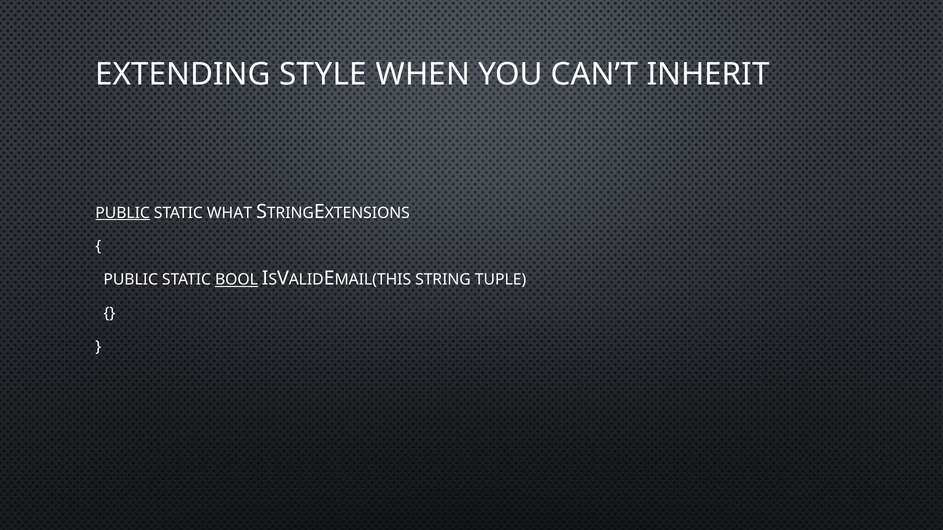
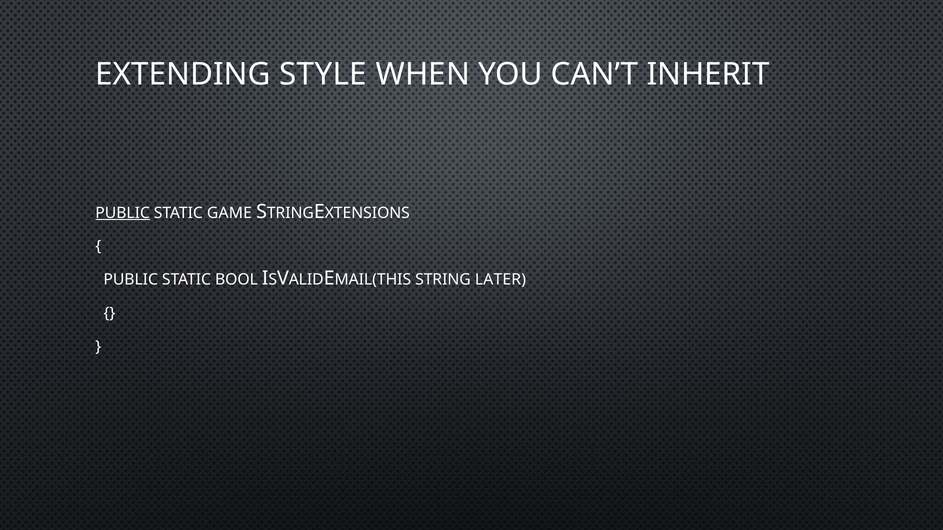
WHAT: WHAT -> GAME (229, 213)
BOOL underline: present -> none (236, 280)
TUPLE: TUPLE -> LATER (500, 280)
